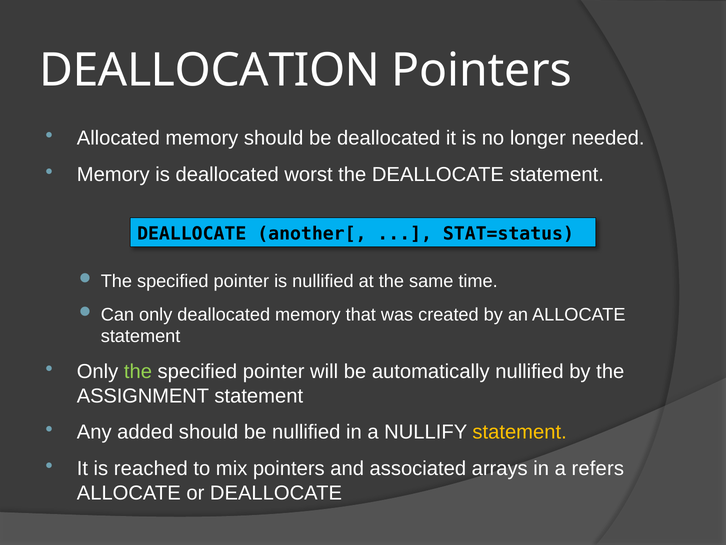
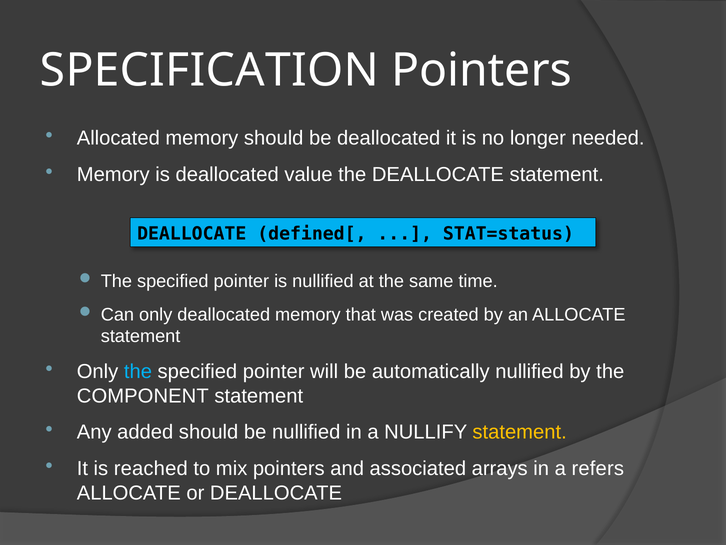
DEALLOCATION: DEALLOCATION -> SPECIFICATION (209, 70)
worst: worst -> value (309, 174)
another[: another[ -> defined[ (312, 234)
the colour: light green -> light blue (138, 371)
ASSIGNMENT: ASSIGNMENT -> COMPONENT (143, 396)
